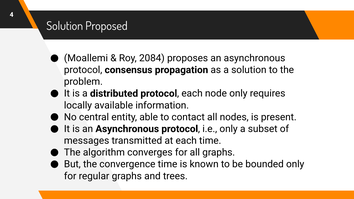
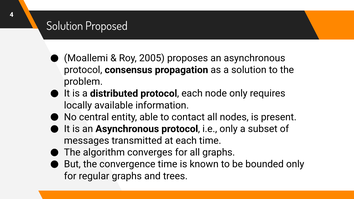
2084: 2084 -> 2005 (152, 58)
